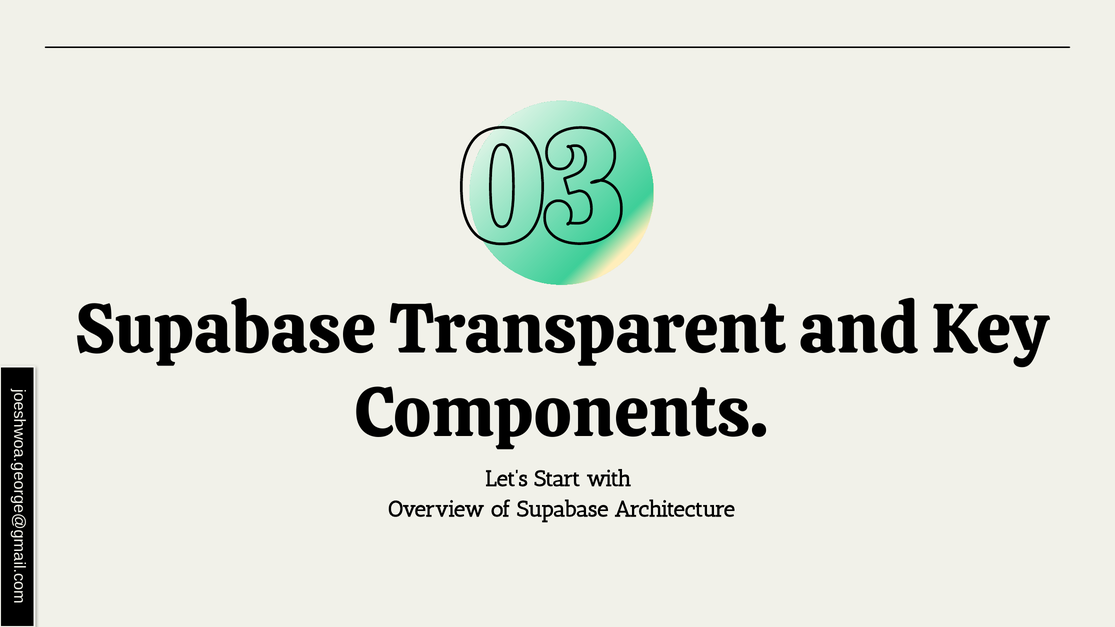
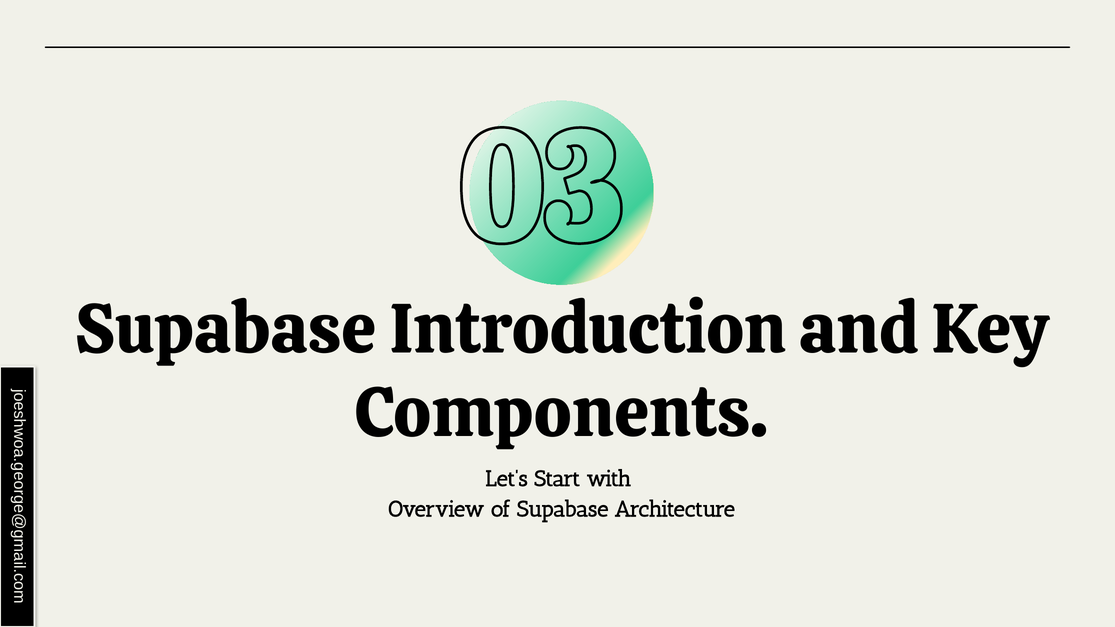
Transparent: Transparent -> Introduction (588, 330)
